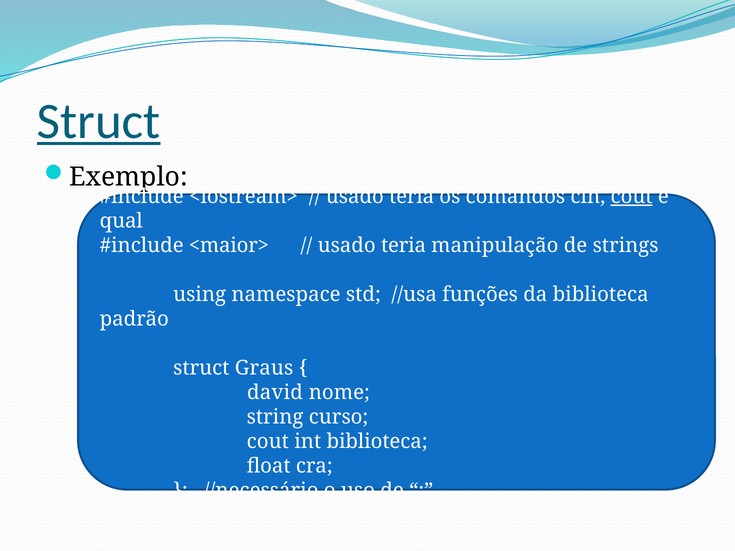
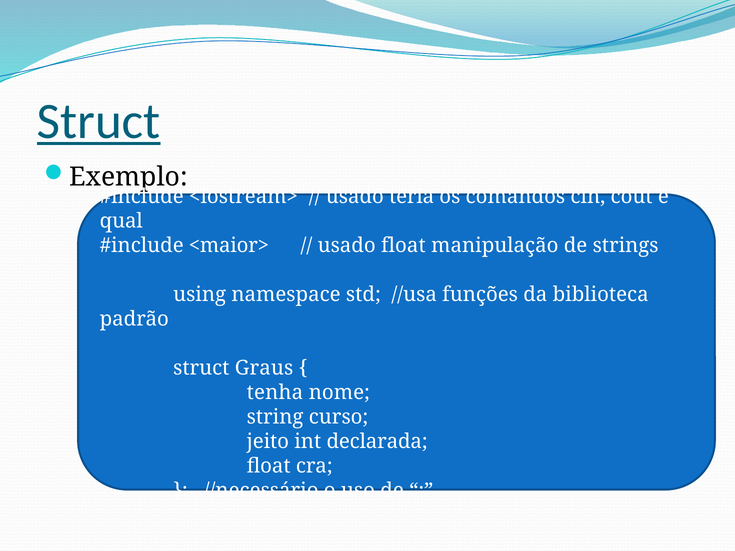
cout underline: present -> none (632, 197)
teria: teria -> float (403, 246)
david: david -> tenha (275, 393)
cout: cout -> jeito (268, 442)
int biblioteca: biblioteca -> declarada (377, 442)
